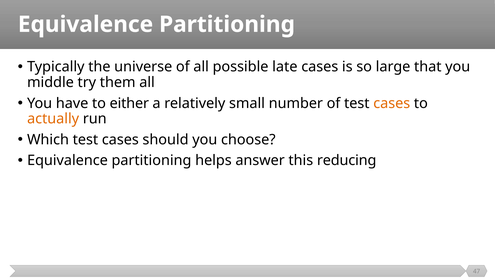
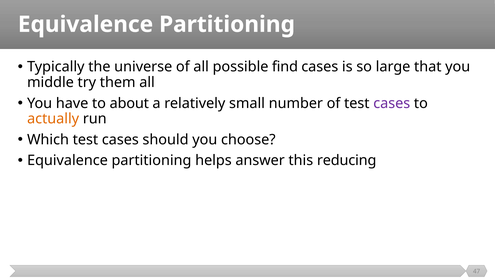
late: late -> find (285, 67)
either: either -> about (129, 103)
cases colour: orange -> purple (392, 103)
